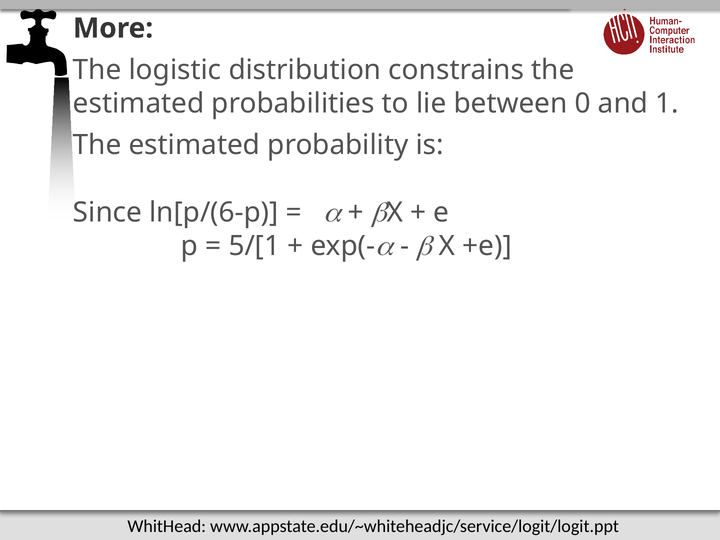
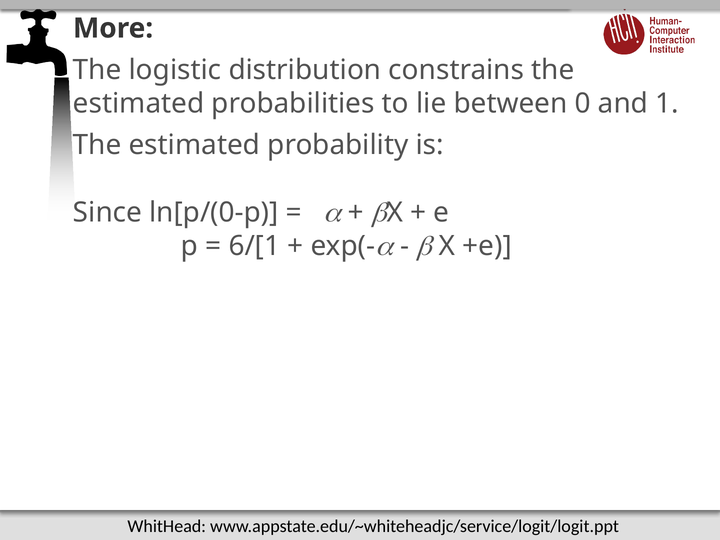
ln[p/(6-p: ln[p/(6-p -> ln[p/(0-p (214, 212)
5/[1: 5/[1 -> 6/[1 (254, 246)
